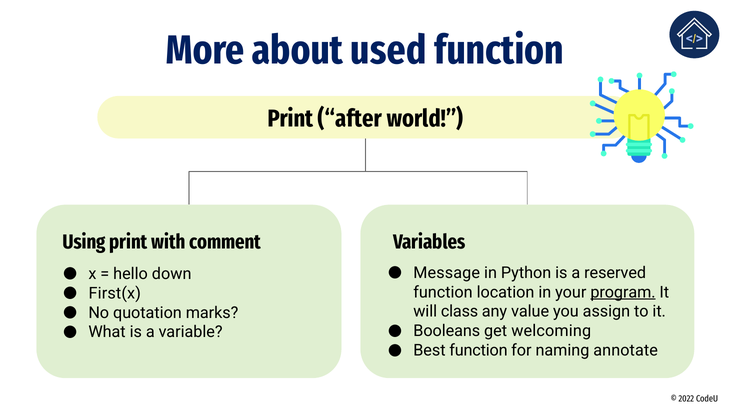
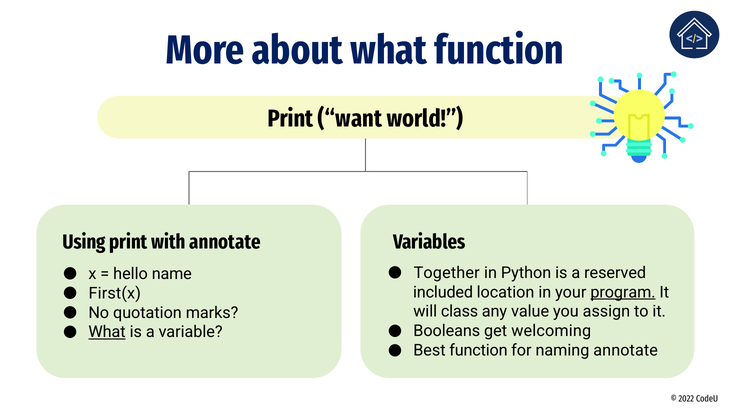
about used: used -> what (389, 51)
after: after -> want (350, 119)
with comment: comment -> annotate (225, 242)
Message: Message -> Together (447, 272)
down: down -> name (172, 273)
function: function -> included (443, 292)
What underline: none -> present (107, 332)
